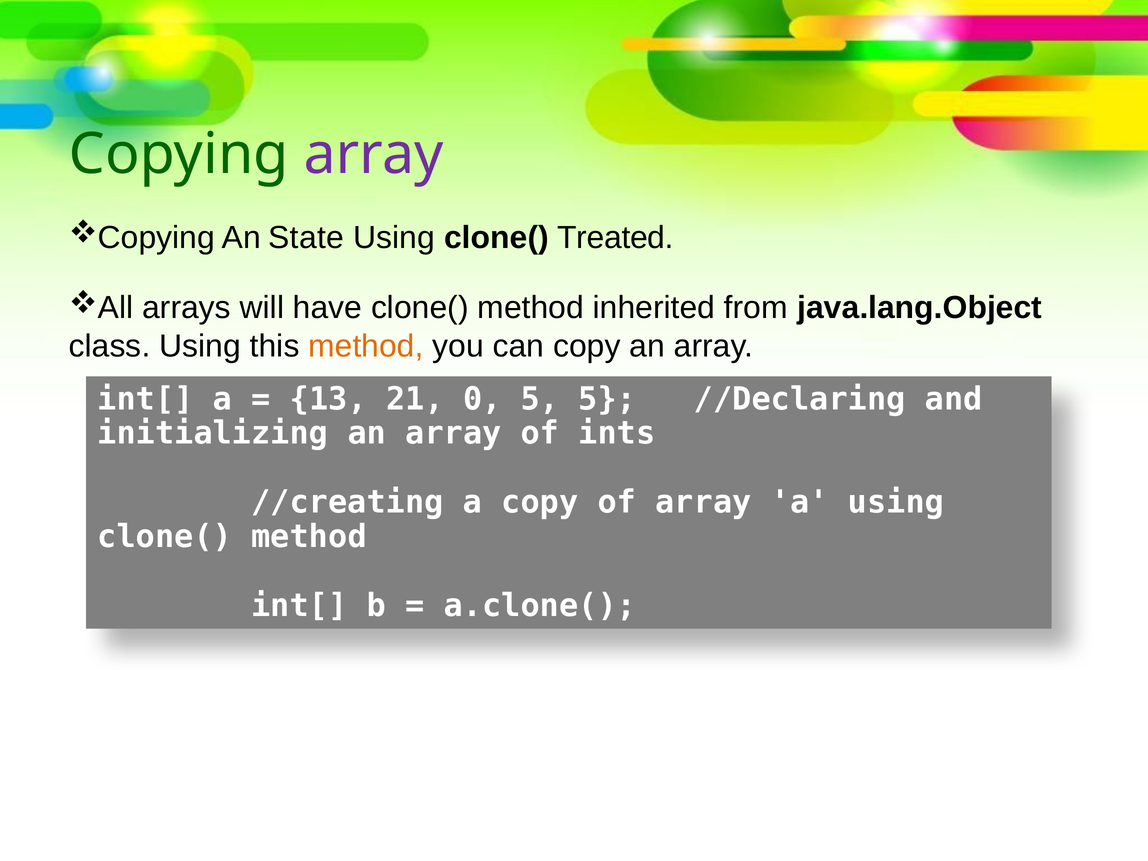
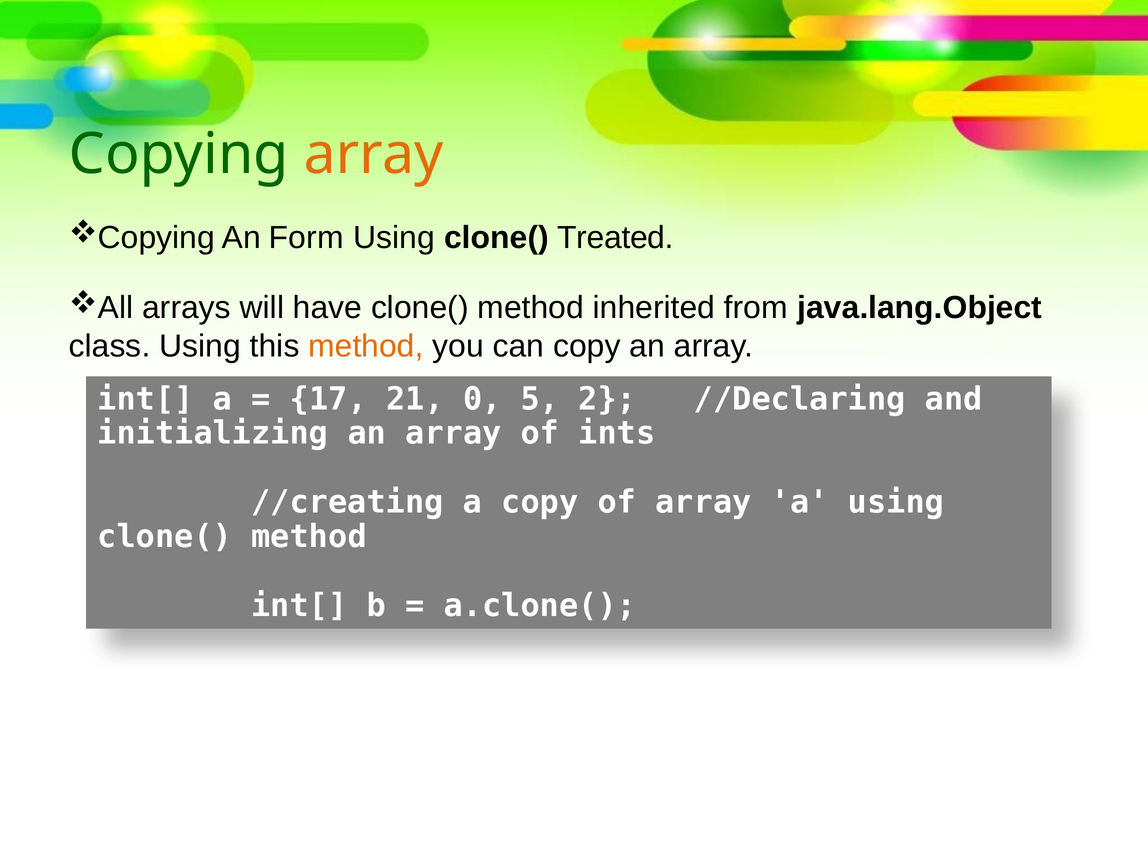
array colour: purple -> orange (374, 154)
State: State -> Form (306, 238)
13: 13 -> 17 (328, 399)
5 5: 5 -> 2 (607, 399)
